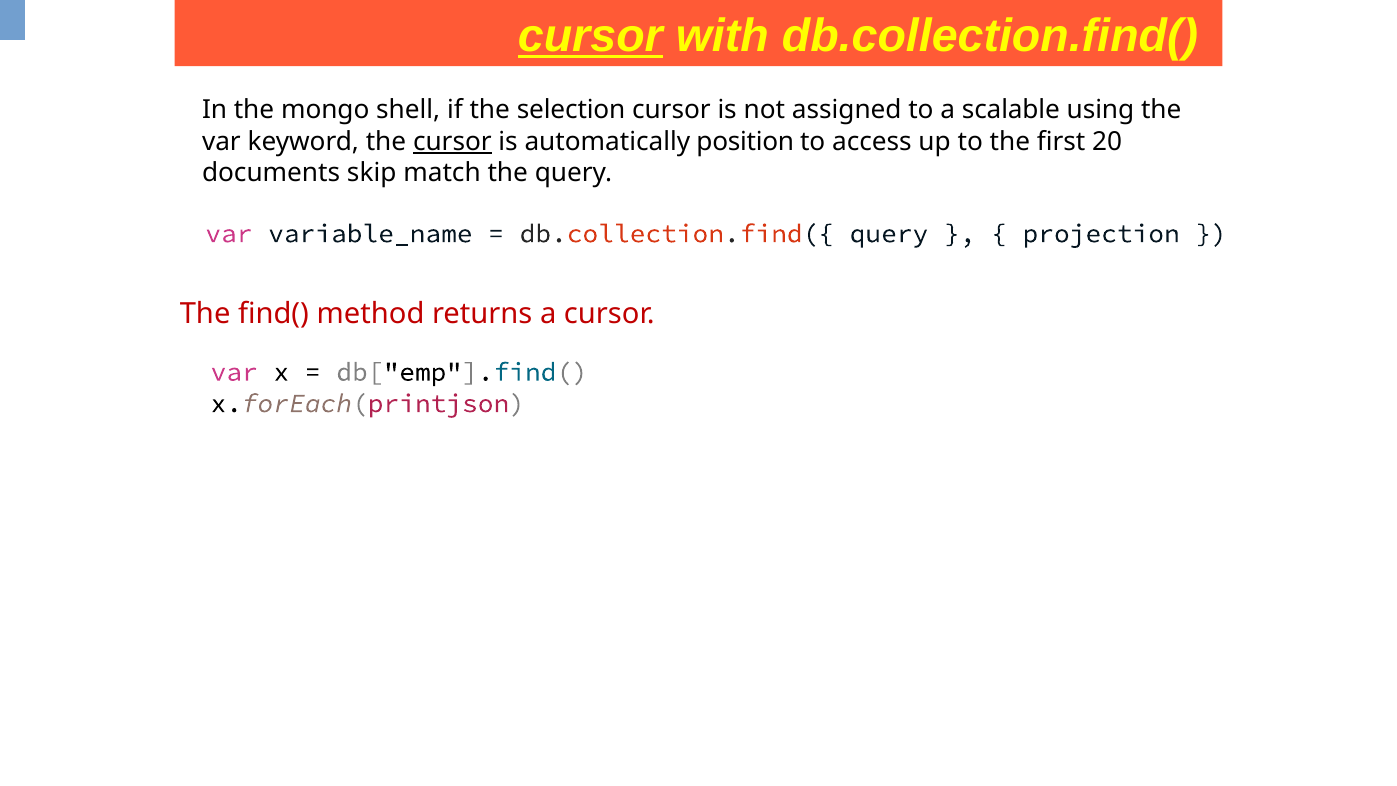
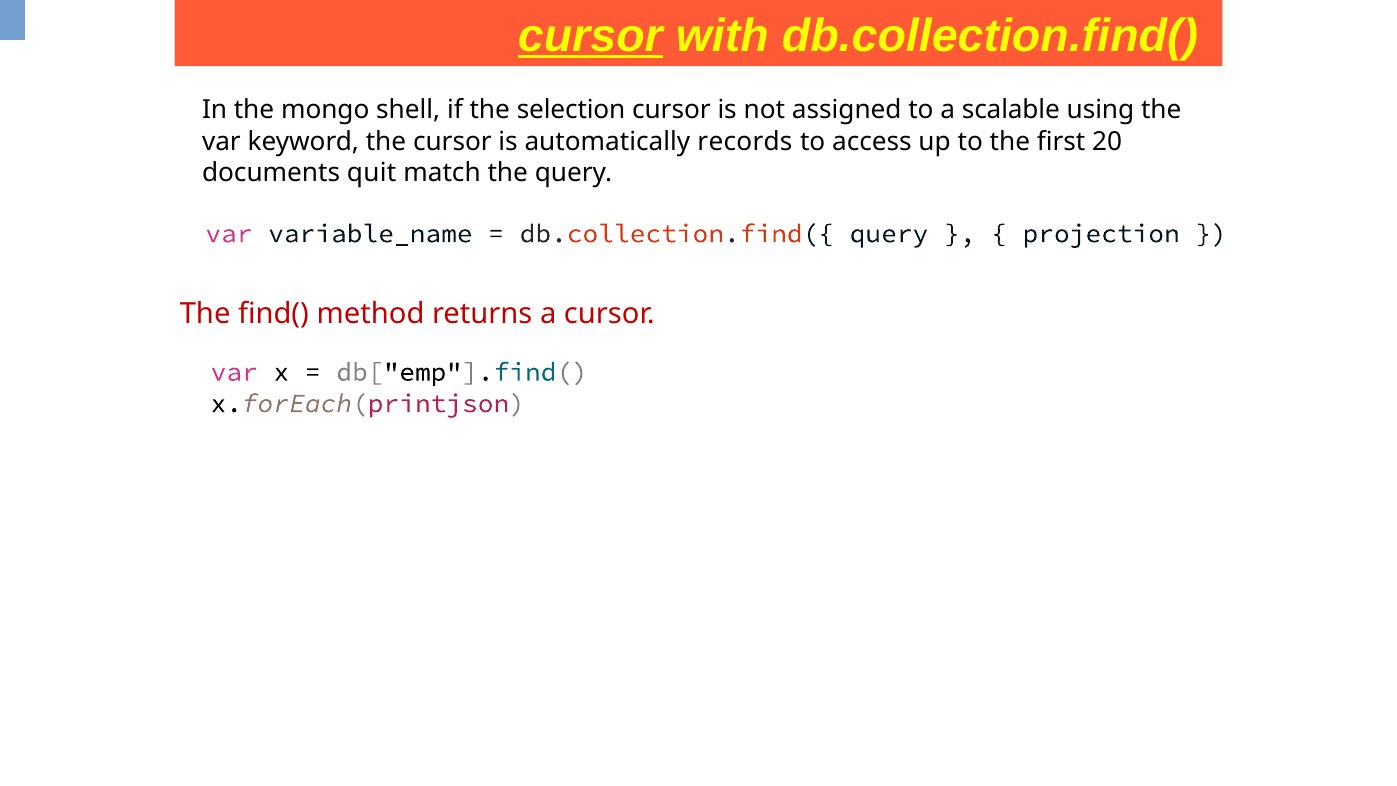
cursor underline: present -> none (452, 141)
position: position -> records (745, 141)
skip: skip -> quit (372, 173)
